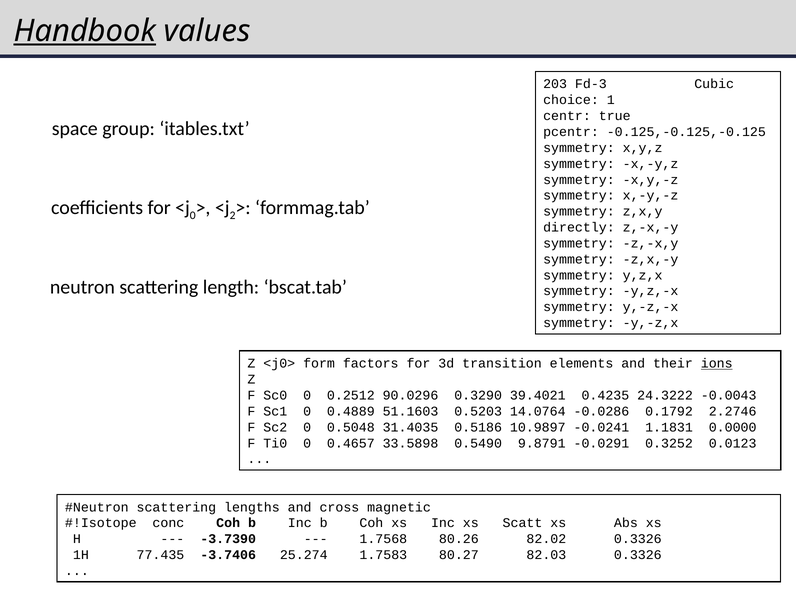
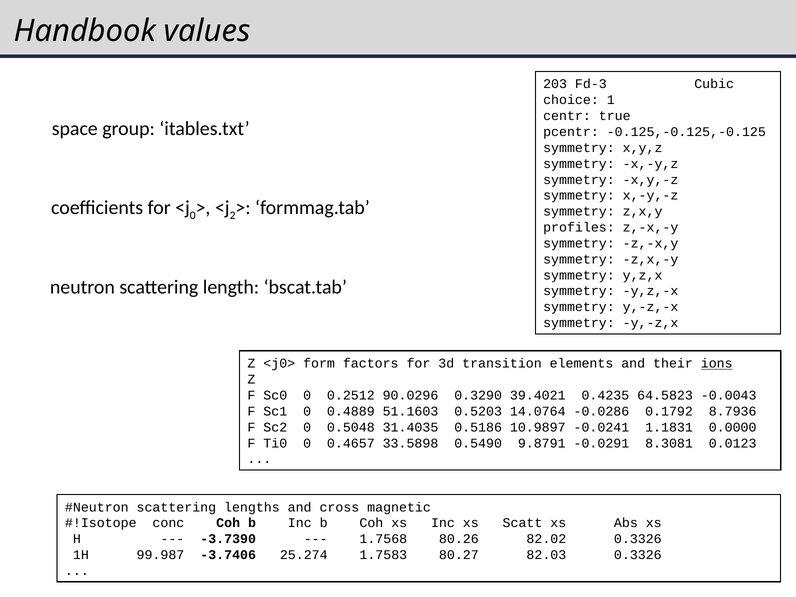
Handbook underline: present -> none (85, 31)
directly: directly -> profiles (579, 227)
24.3222: 24.3222 -> 64.5823 (665, 395)
2.2746: 2.2746 -> 8.7936 (733, 411)
0.3252: 0.3252 -> 8.3081 (669, 443)
77.435: 77.435 -> 99.987 (160, 555)
